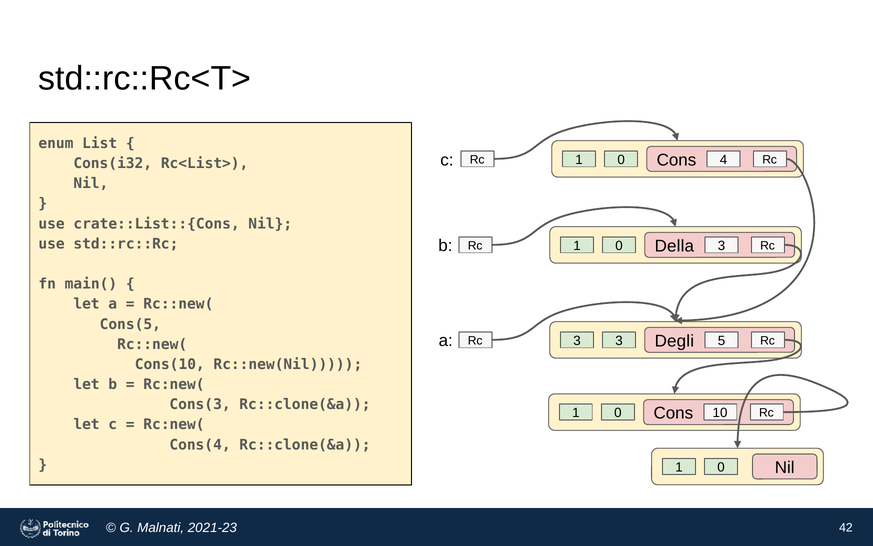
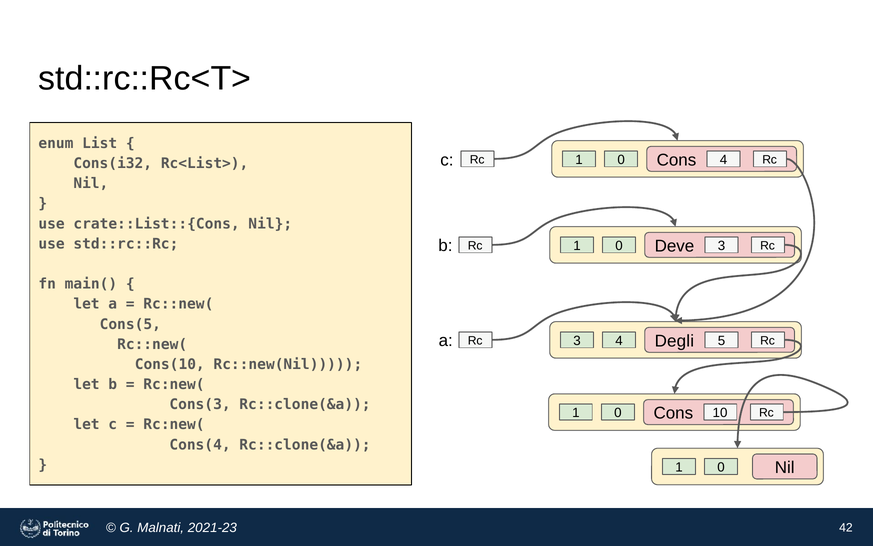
Della: Della -> Deve (674, 246)
3 3: 3 -> 4 (619, 341)
